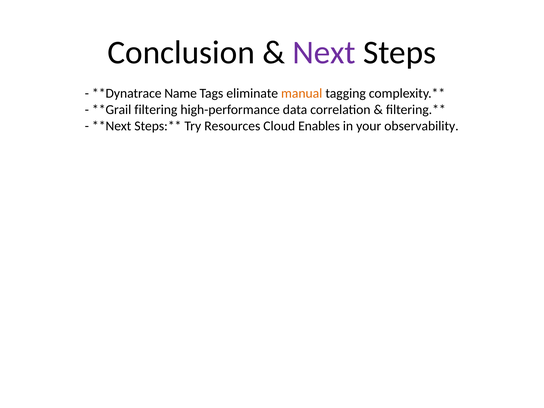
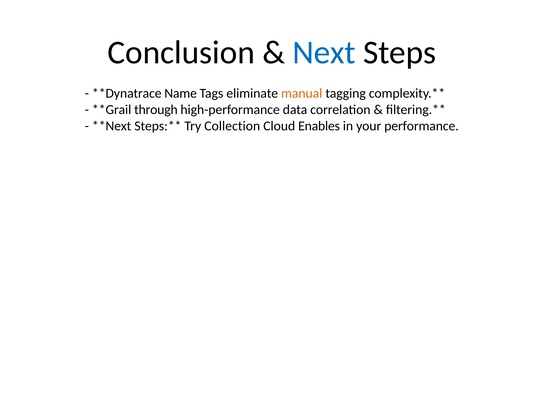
Next colour: purple -> blue (324, 53)
filtering: filtering -> through (156, 110)
Resources: Resources -> Collection (232, 126)
observability: observability -> performance (421, 126)
